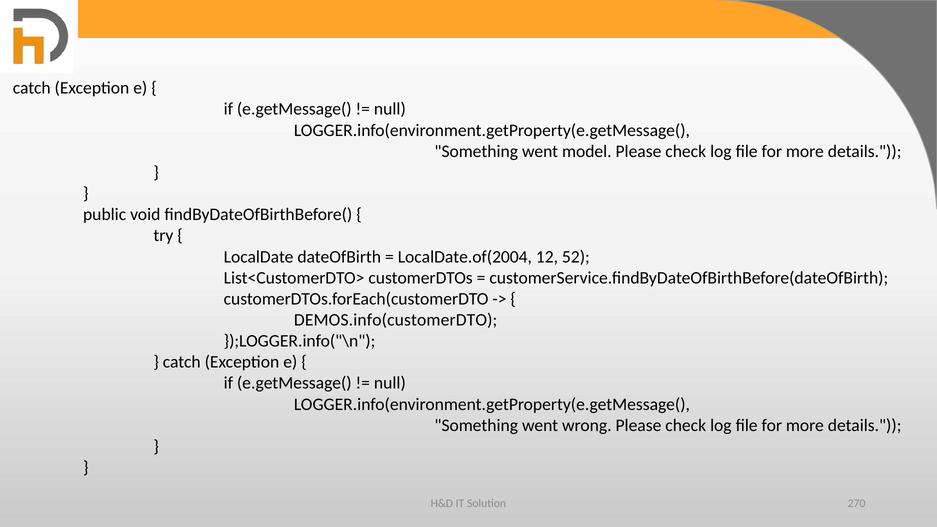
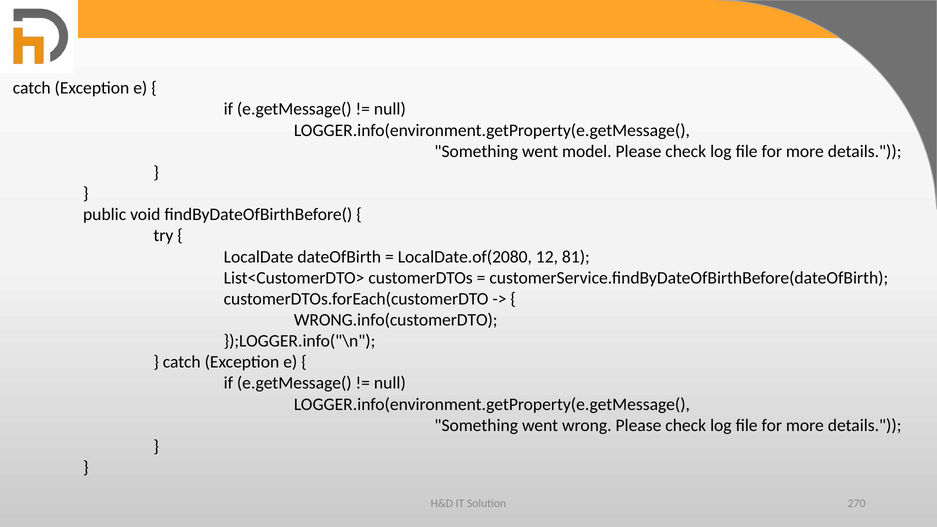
LocalDate.of(2004: LocalDate.of(2004 -> LocalDate.of(2080 (465, 257)
52: 52 -> 81 (576, 257)
DEMOS.info(customerDTO: DEMOS.info(customerDTO -> WRONG.info(customerDTO (396, 320)
